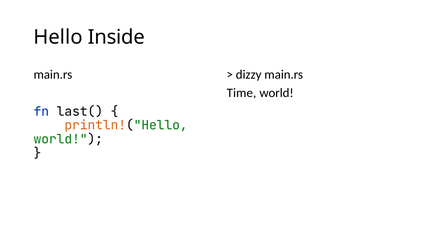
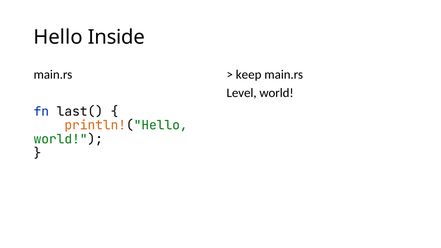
dizzy: dizzy -> keep (249, 75)
Time: Time -> Level (242, 93)
